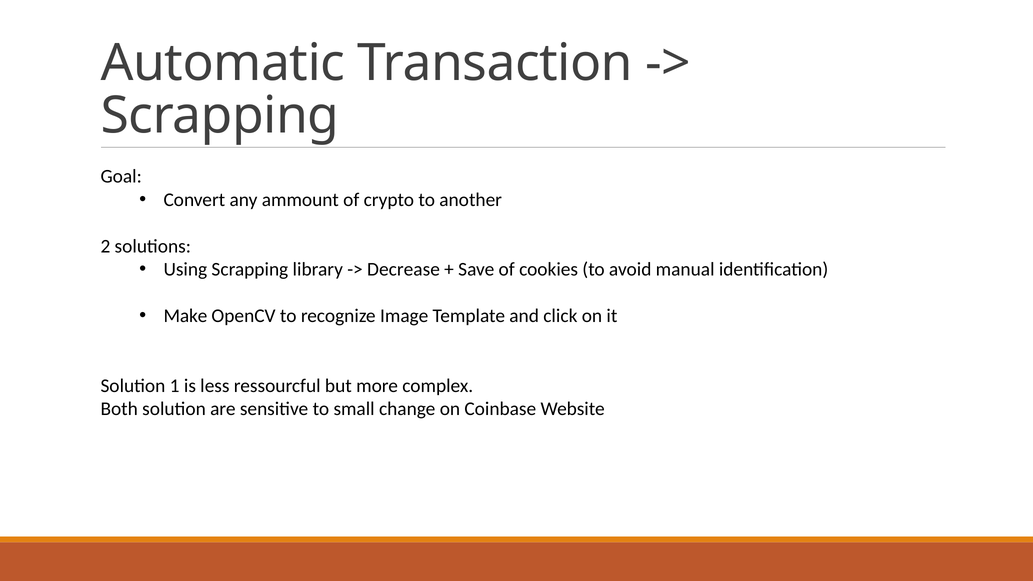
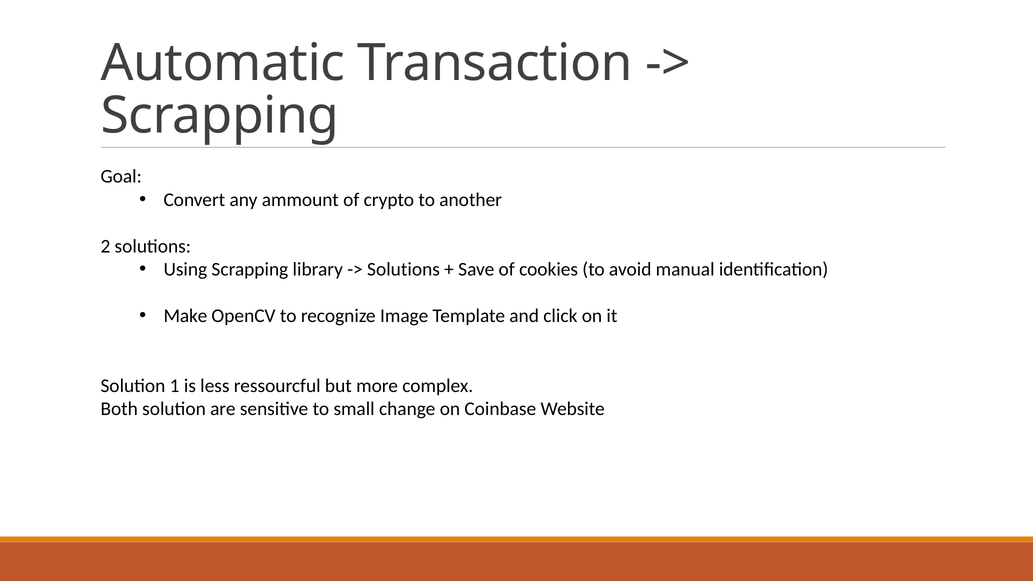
Decrease: Decrease -> Solutions (404, 269)
